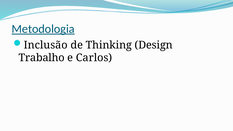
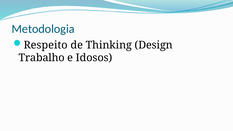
Metodologia underline: present -> none (43, 29)
Inclusão: Inclusão -> Respeito (46, 45)
Carlos: Carlos -> Idosos (94, 58)
